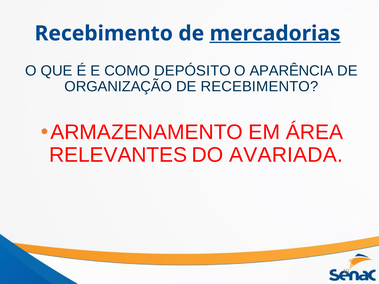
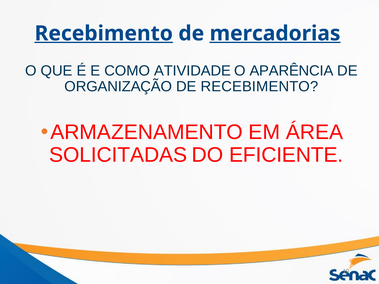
Recebimento underline: none -> present (104, 33)
DEPÓSITO: DEPÓSITO -> ATIVIDADE (193, 71)
RELEVANTES: RELEVANTES -> SOLICITADAS (118, 155)
AVARIADA: AVARIADA -> EFICIENTE (286, 155)
